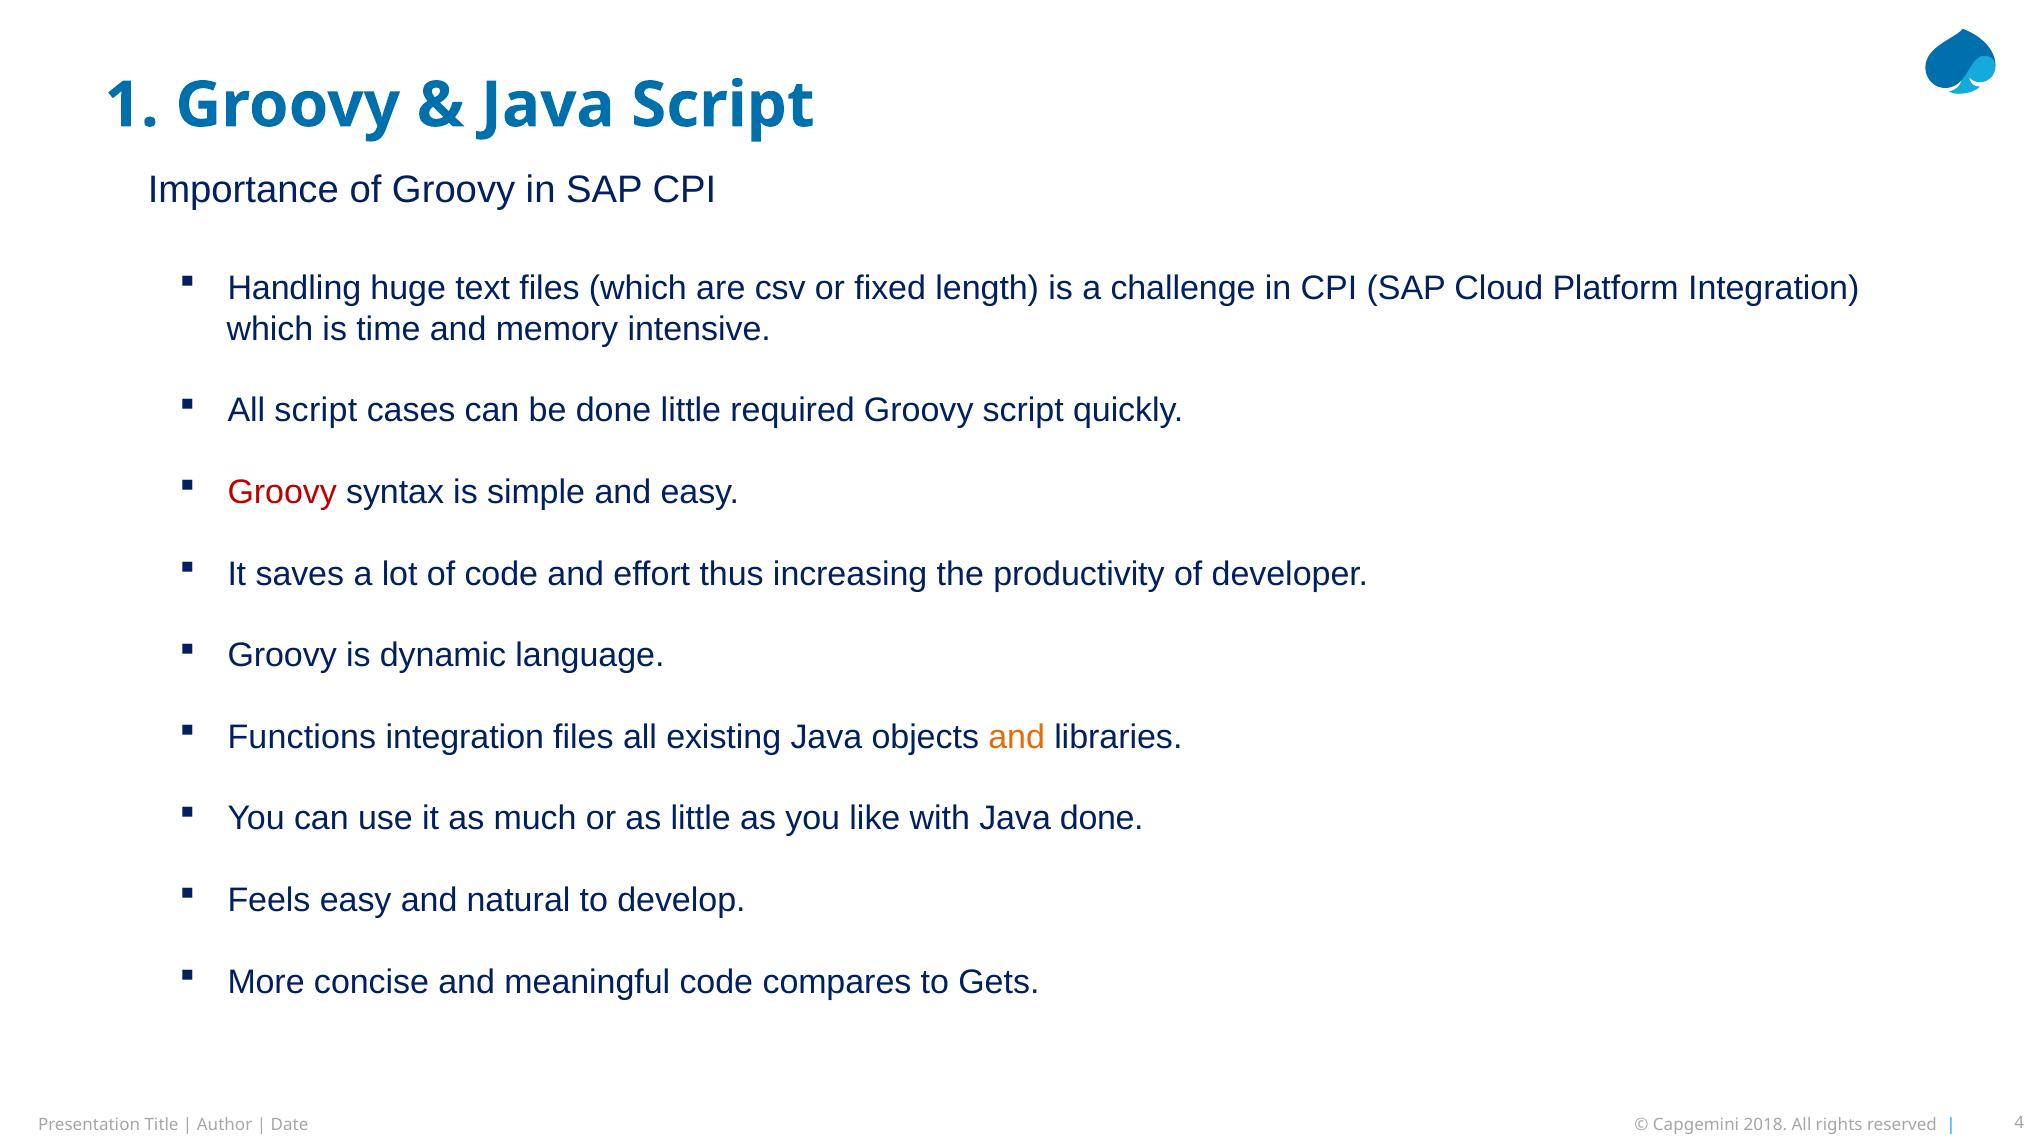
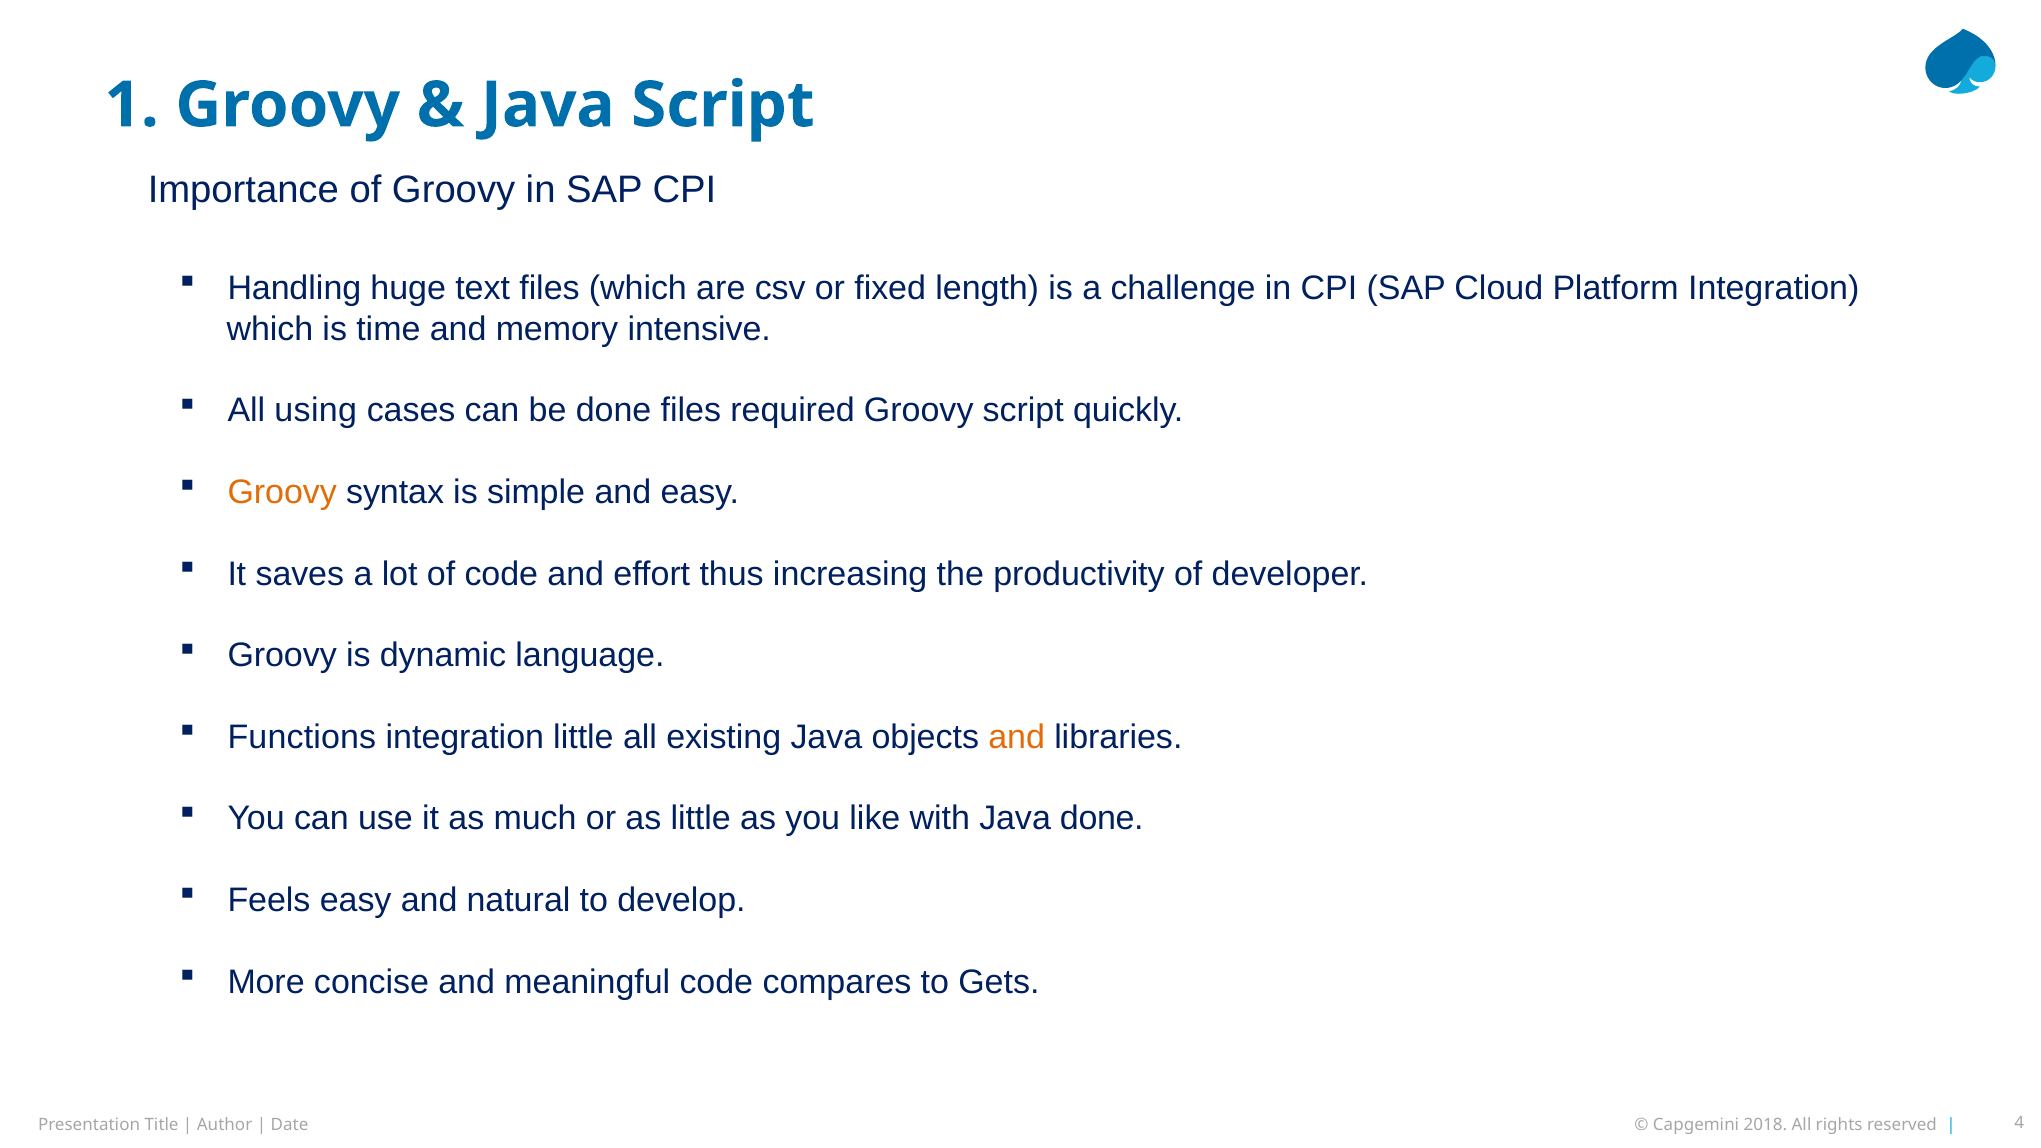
All script: script -> using (316, 411)
done little: little -> files (691, 411)
Groovy colour: red -> orange (282, 492)
integration files: files -> little (583, 737)
